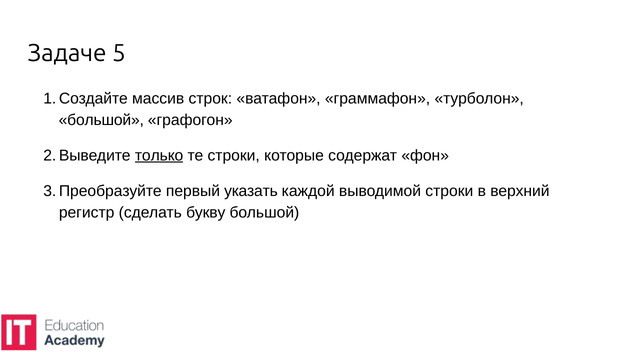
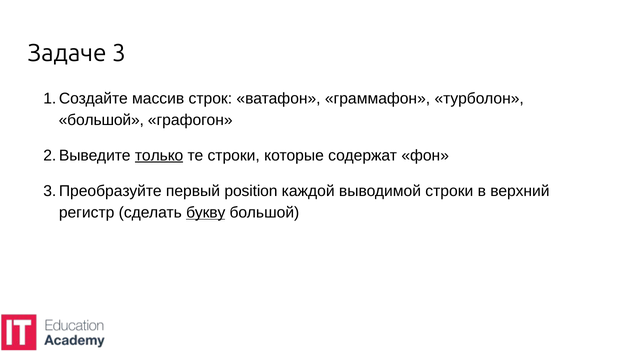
5: 5 -> 3 (119, 53)
указать: указать -> position (251, 191)
букву underline: none -> present (206, 213)
